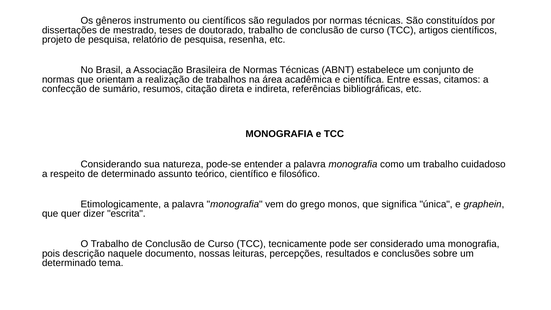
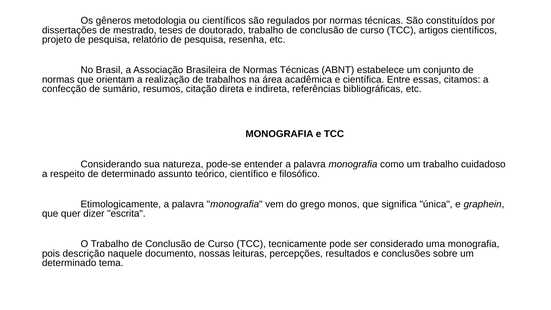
instrumento: instrumento -> metodologia (160, 21)
